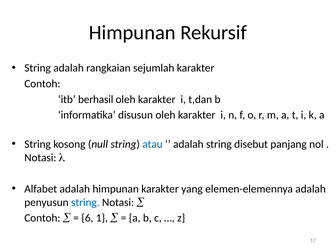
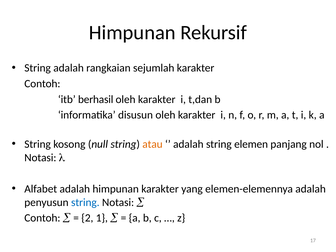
atau colour: blue -> orange (152, 144)
disebut: disebut -> elemen (251, 144)
6: 6 -> 2 (87, 218)
